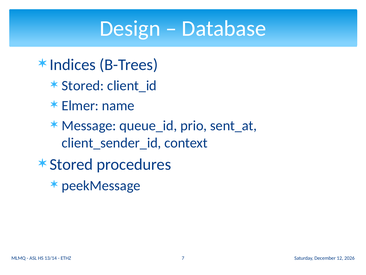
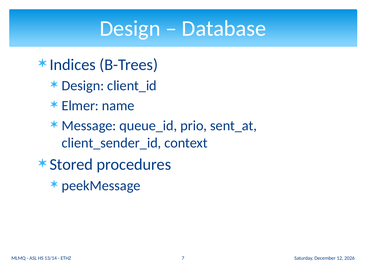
Stored: Stored -> Design (83, 86)
